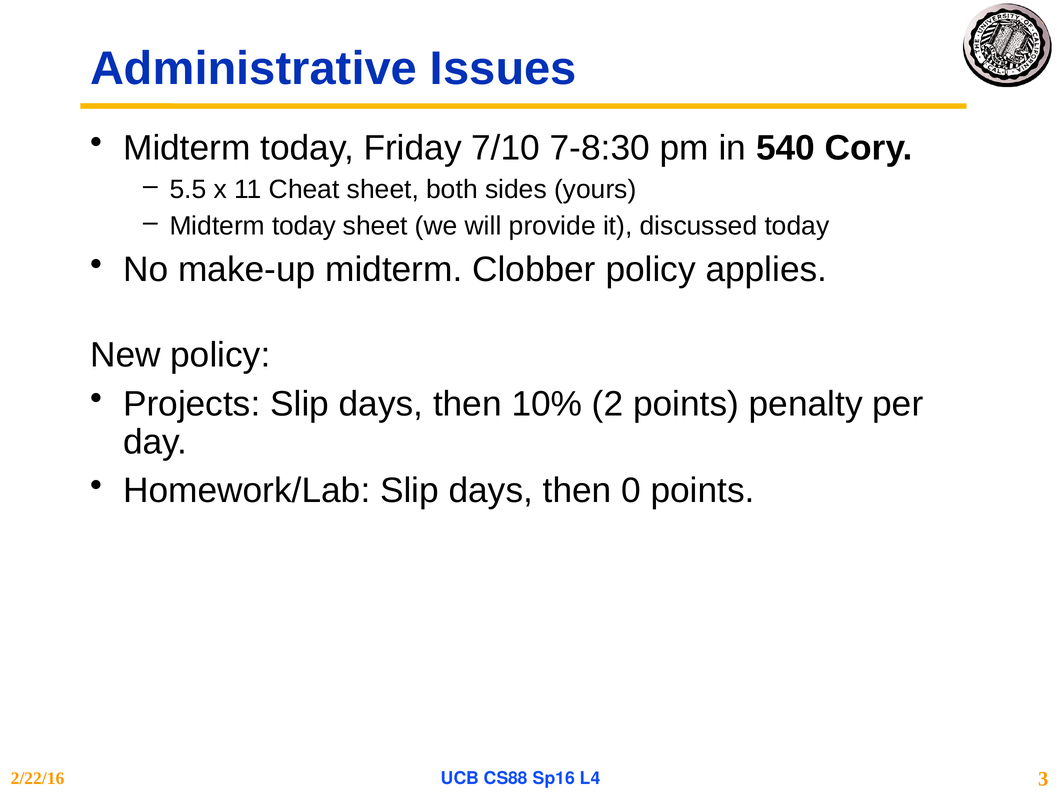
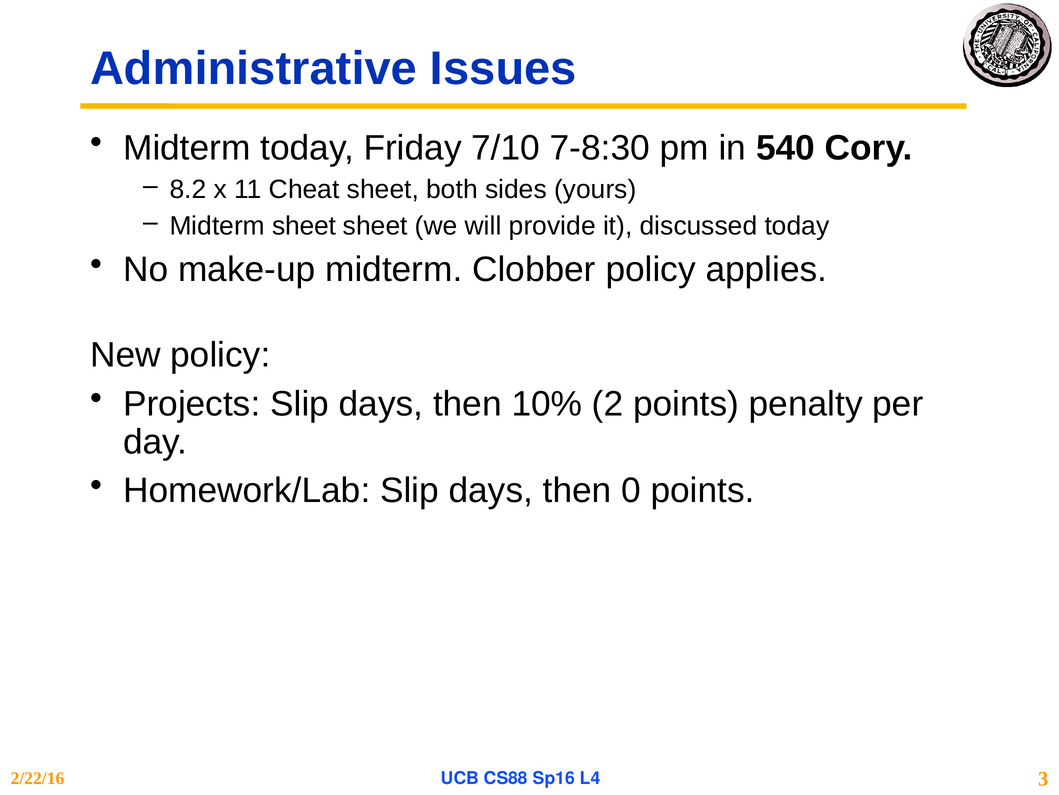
5.5: 5.5 -> 8.2 (188, 189)
today: today -> sheet (304, 226)
